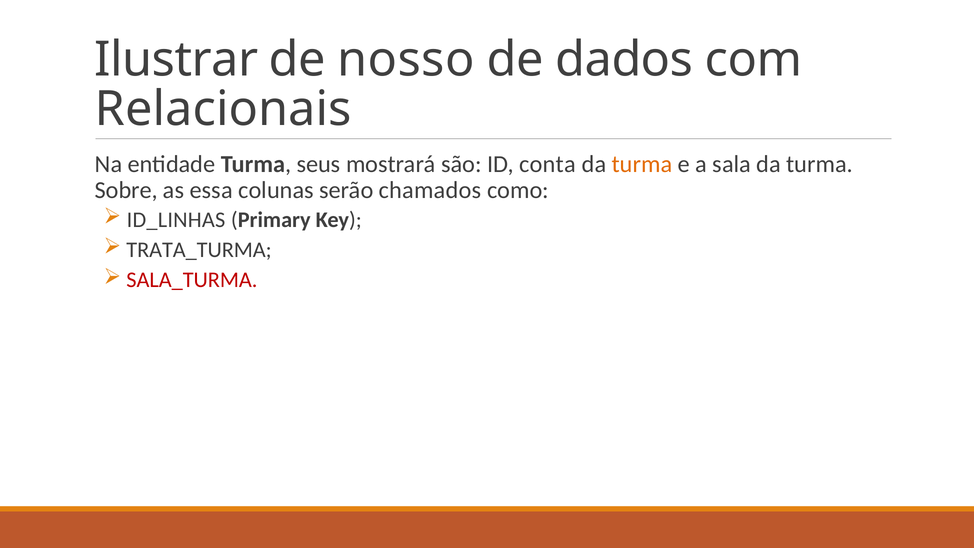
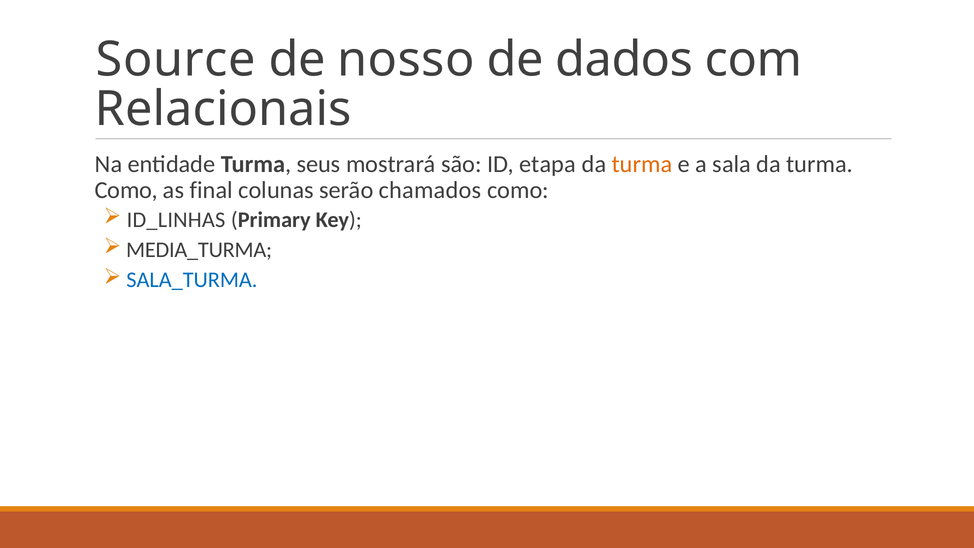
Ilustrar: Ilustrar -> Source (176, 59)
conta: conta -> etapa (548, 164)
Sobre: Sobre -> Como (126, 190)
essa: essa -> final (211, 190)
TRATA_TURMA: TRATA_TURMA -> MEDIA_TURMA (199, 250)
SALA_TURMA colour: red -> blue (192, 280)
